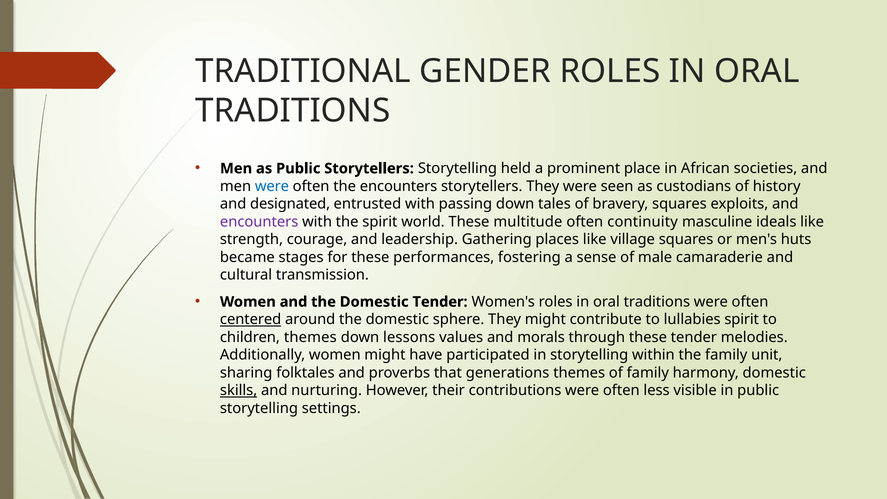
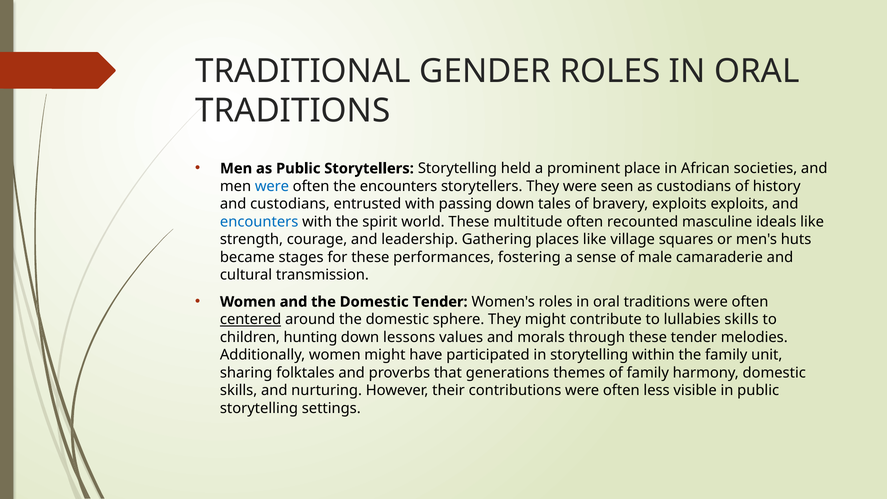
and designated: designated -> custodians (290, 204)
bravery squares: squares -> exploits (679, 204)
encounters colour: purple -> blue (259, 222)
continuity: continuity -> recounted (643, 222)
lullabies spirit: spirit -> skills (742, 320)
children themes: themes -> hunting (310, 337)
skills underline: present -> none (239, 390)
